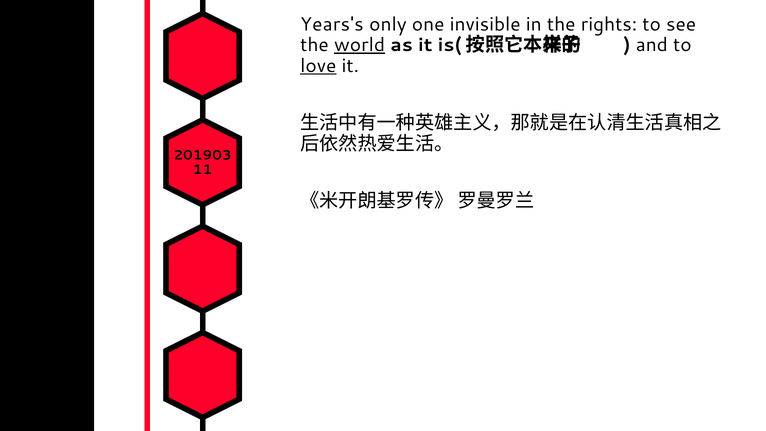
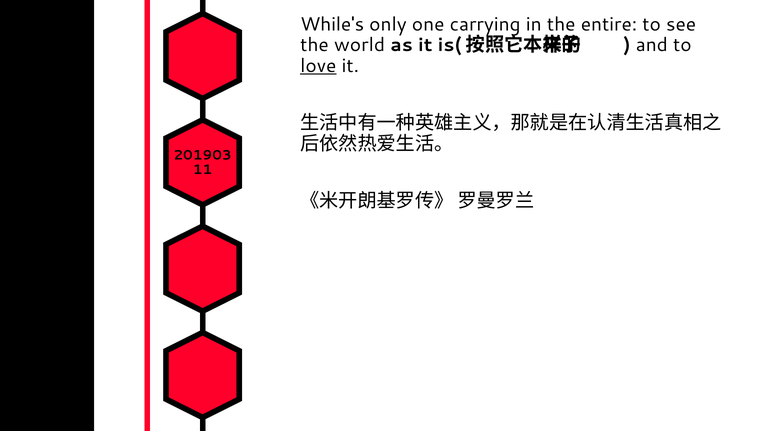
Years's: Years's -> While's (332, 24)
invisible: invisible -> carrying (485, 24)
rights: rights -> entire (609, 24)
world underline: present -> none (360, 45)
